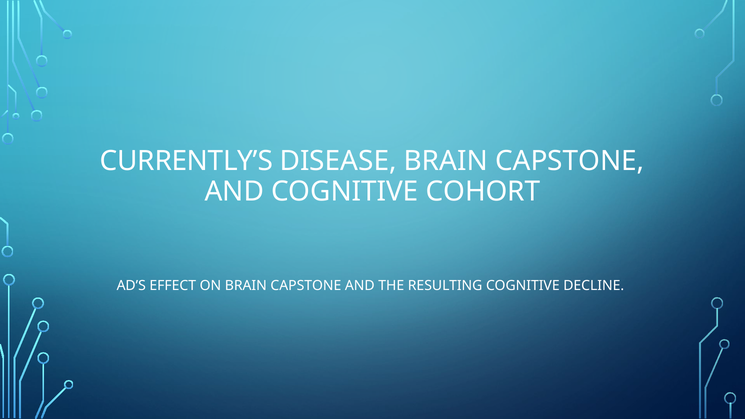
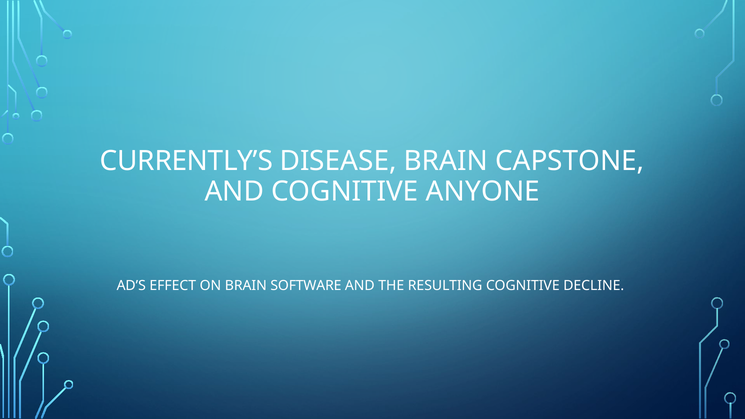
COHORT: COHORT -> ANYONE (483, 191)
ON BRAIN CAPSTONE: CAPSTONE -> SOFTWARE (306, 286)
